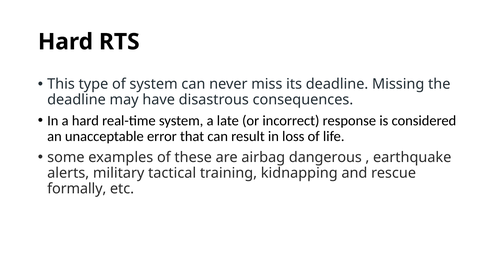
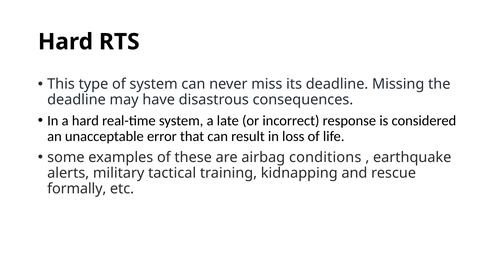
dangerous: dangerous -> conditions (325, 157)
